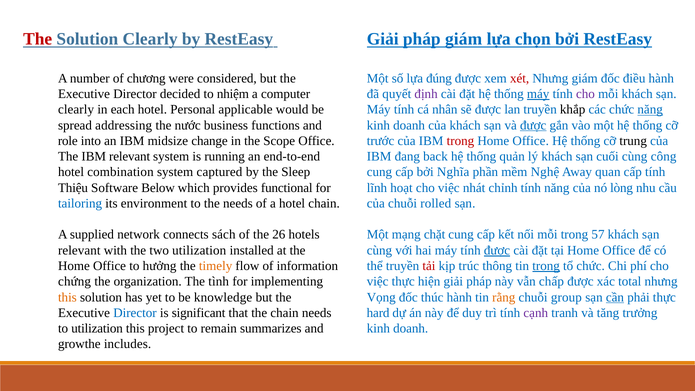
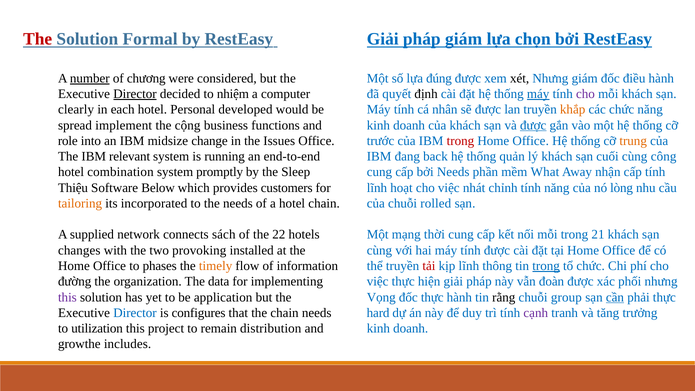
Solution Clearly: Clearly -> Formal (150, 39)
number underline: none -> present (90, 78)
xét colour: red -> black (520, 78)
Director underline: none -> present (135, 94)
định colour: purple -> black (426, 94)
applicable: applicable -> developed (246, 110)
khắp colour: black -> orange (573, 110)
năng underline: present -> none (650, 110)
addressing: addressing -> implement (124, 125)
nước: nước -> cộng (188, 125)
Scope: Scope -> Issues (279, 141)
trung colour: black -> orange (633, 141)
captured: captured -> promptly (220, 172)
bởi Nghĩa: Nghĩa -> Needs (453, 172)
Nghệ: Nghệ -> What (545, 172)
quan: quan -> nhận (608, 172)
functional: functional -> customers (287, 188)
tailoring colour: blue -> orange (80, 203)
environment: environment -> incorporated (154, 203)
26: 26 -> 22 (279, 235)
chặt: chặt -> thời (434, 235)
57: 57 -> 21 (598, 235)
relevant: relevant -> changes (79, 250)
two utilization: utilization -> provoking (199, 250)
được underline: present -> none (497, 250)
hưởng: hưởng -> phases (160, 266)
kịp trúc: trúc -> lĩnh (469, 266)
chứng: chứng -> đường (75, 282)
tình: tình -> data (219, 282)
chấp: chấp -> đoàn (552, 282)
total: total -> phối (630, 282)
this colour: orange -> purple (67, 297)
knowledge: knowledge -> application (223, 297)
đốc thúc: thúc -> thực (432, 297)
rằng colour: orange -> black (504, 297)
significant: significant -> configures (199, 313)
summarizes: summarizes -> distribution (271, 328)
